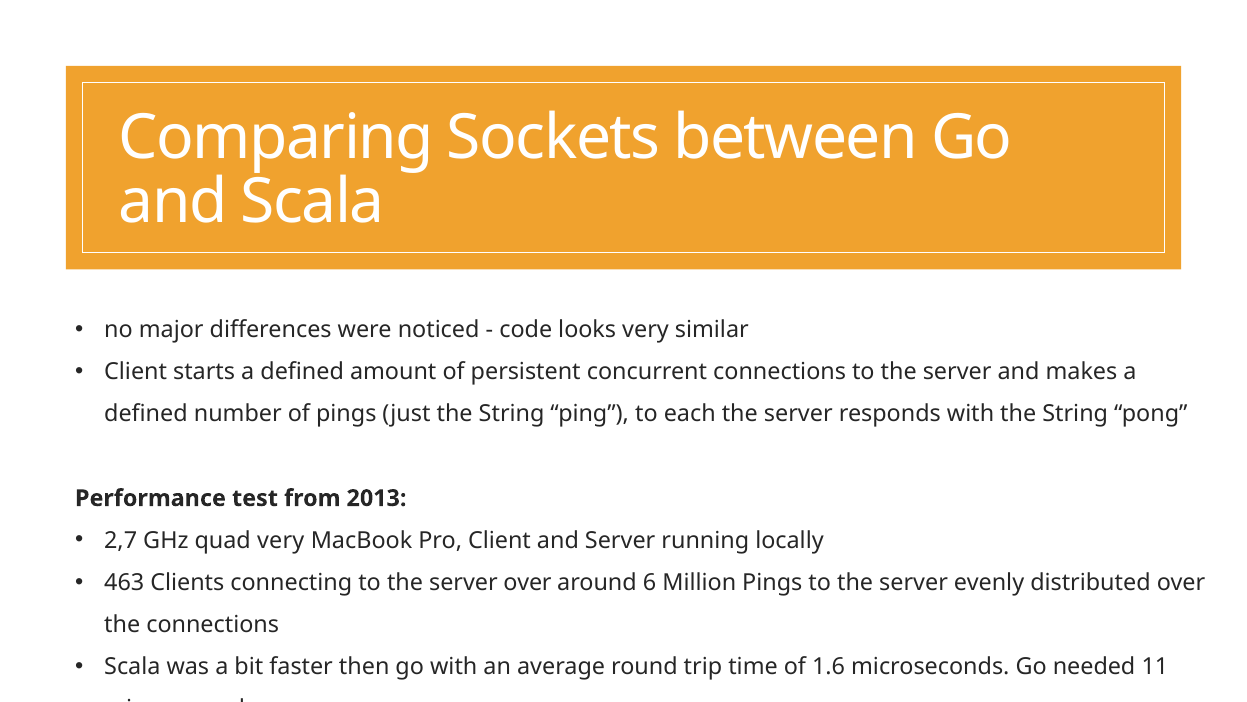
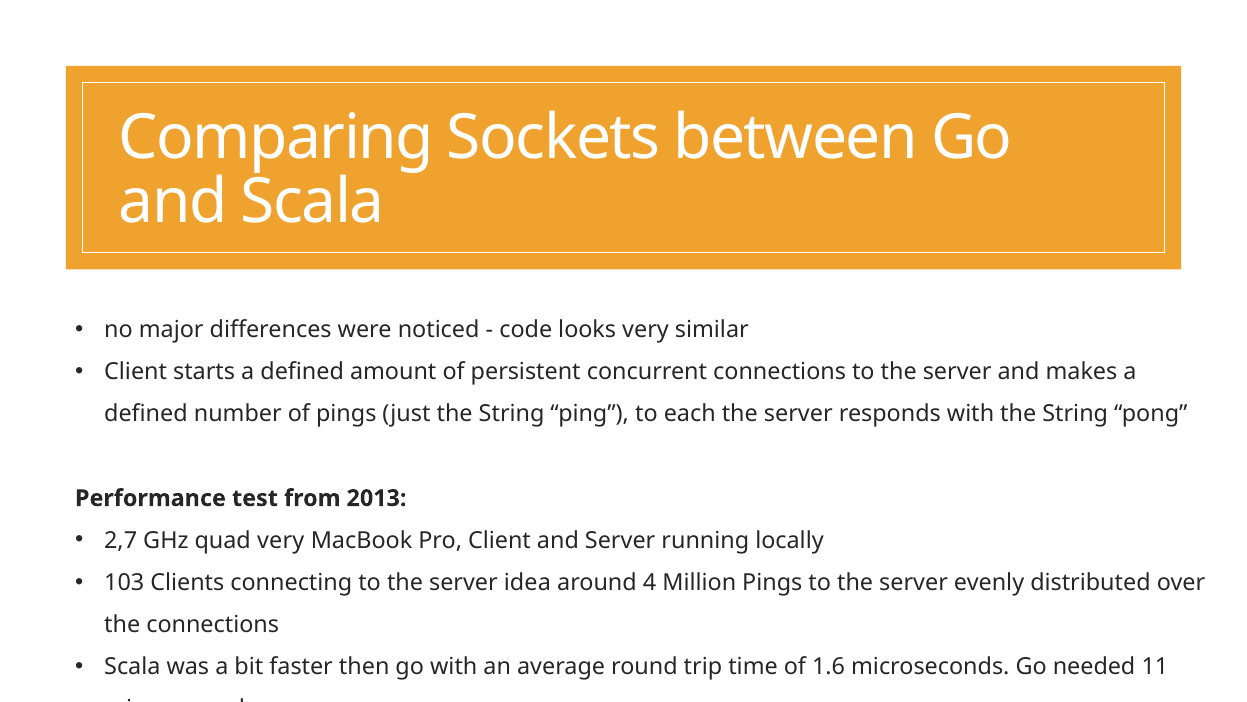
463: 463 -> 103 (124, 582)
server over: over -> idea (527, 582)
6: 6 -> 4 (650, 582)
